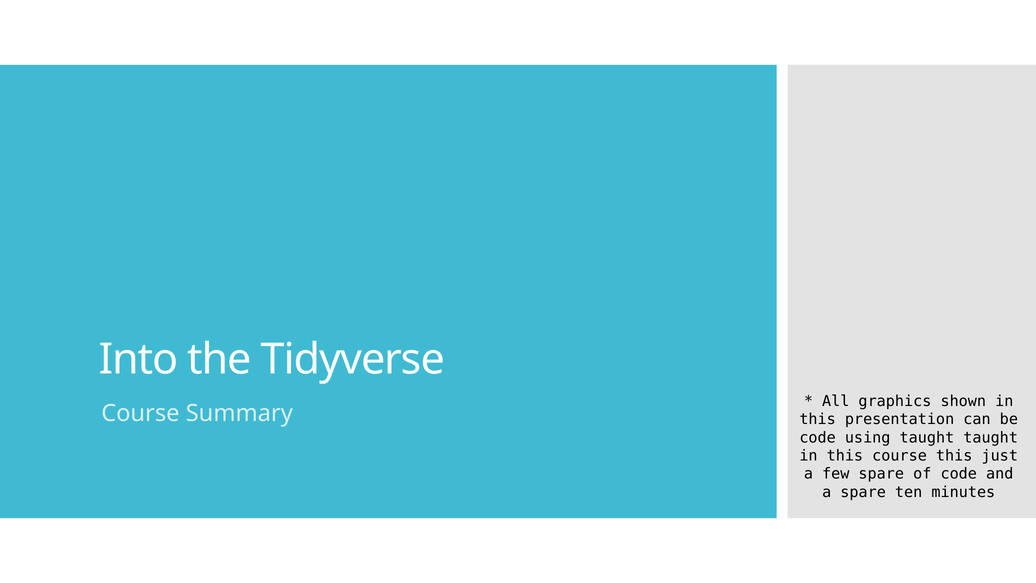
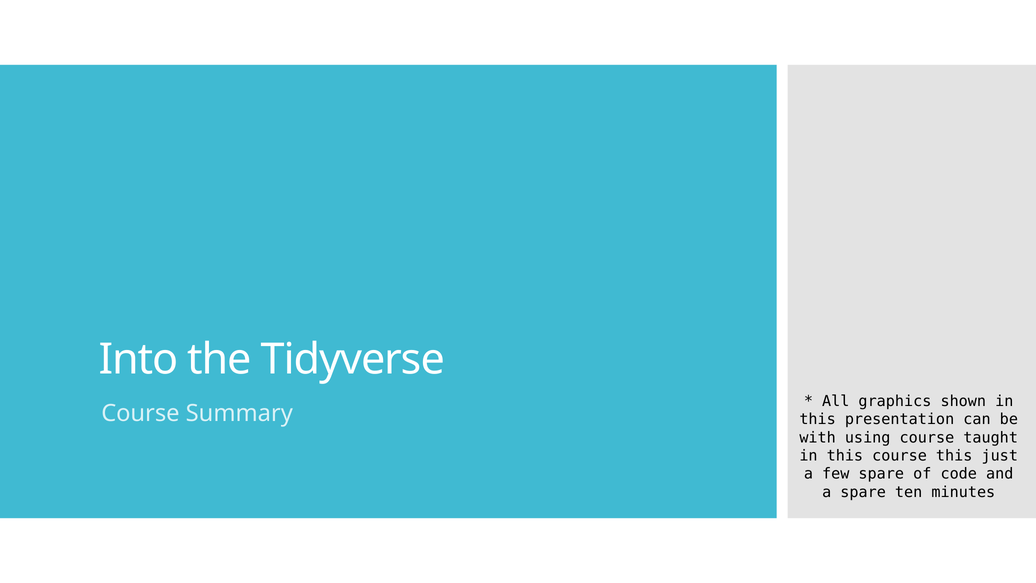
code: code -> with (818, 437)
using taught: taught -> course (927, 437)
